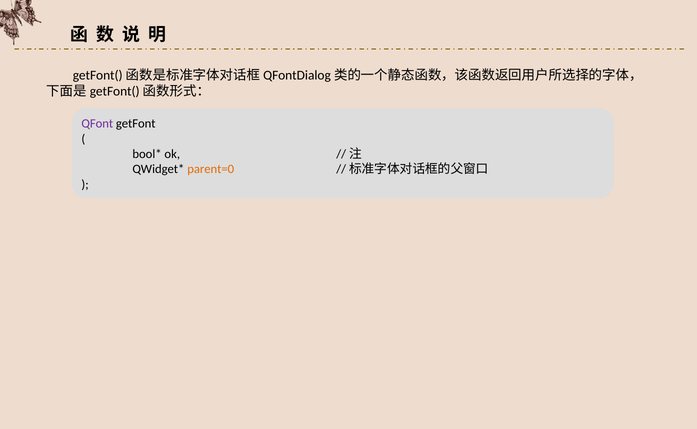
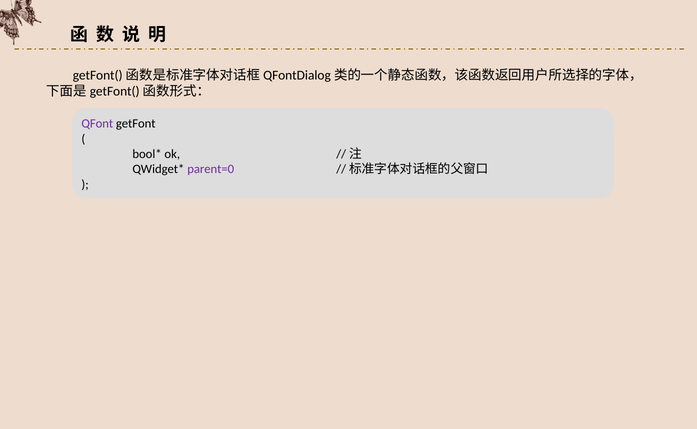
parent=0 colour: orange -> purple (211, 169)
